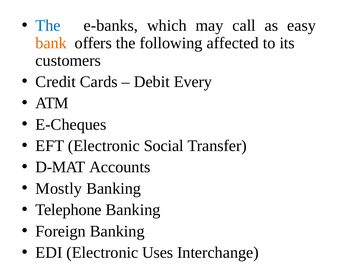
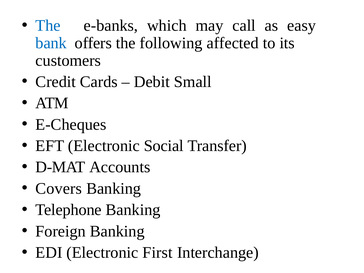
bank colour: orange -> blue (51, 43)
Every: Every -> Small (193, 82)
Mostly: Mostly -> Covers (59, 188)
Uses: Uses -> First (158, 253)
